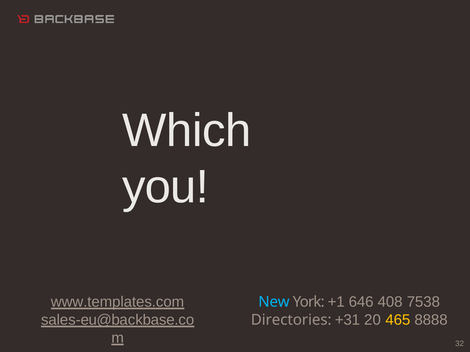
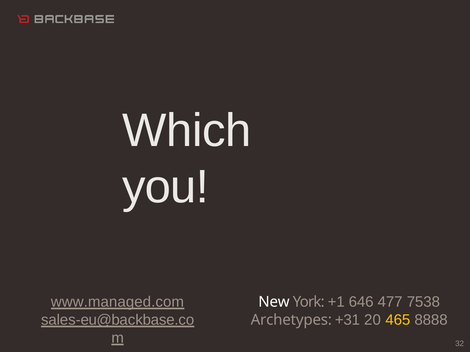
www.templates.com: www.templates.com -> www.managed.com (117, 302)
New colour: light blue -> white (274, 302)
408: 408 -> 477 (390, 302)
Directories: Directories -> Archetypes (291, 320)
